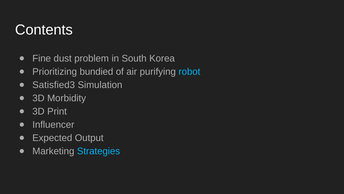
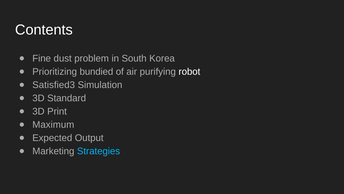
robot colour: light blue -> white (189, 72)
Morbidity: Morbidity -> Standard (67, 98)
Influencer: Influencer -> Maximum (53, 124)
